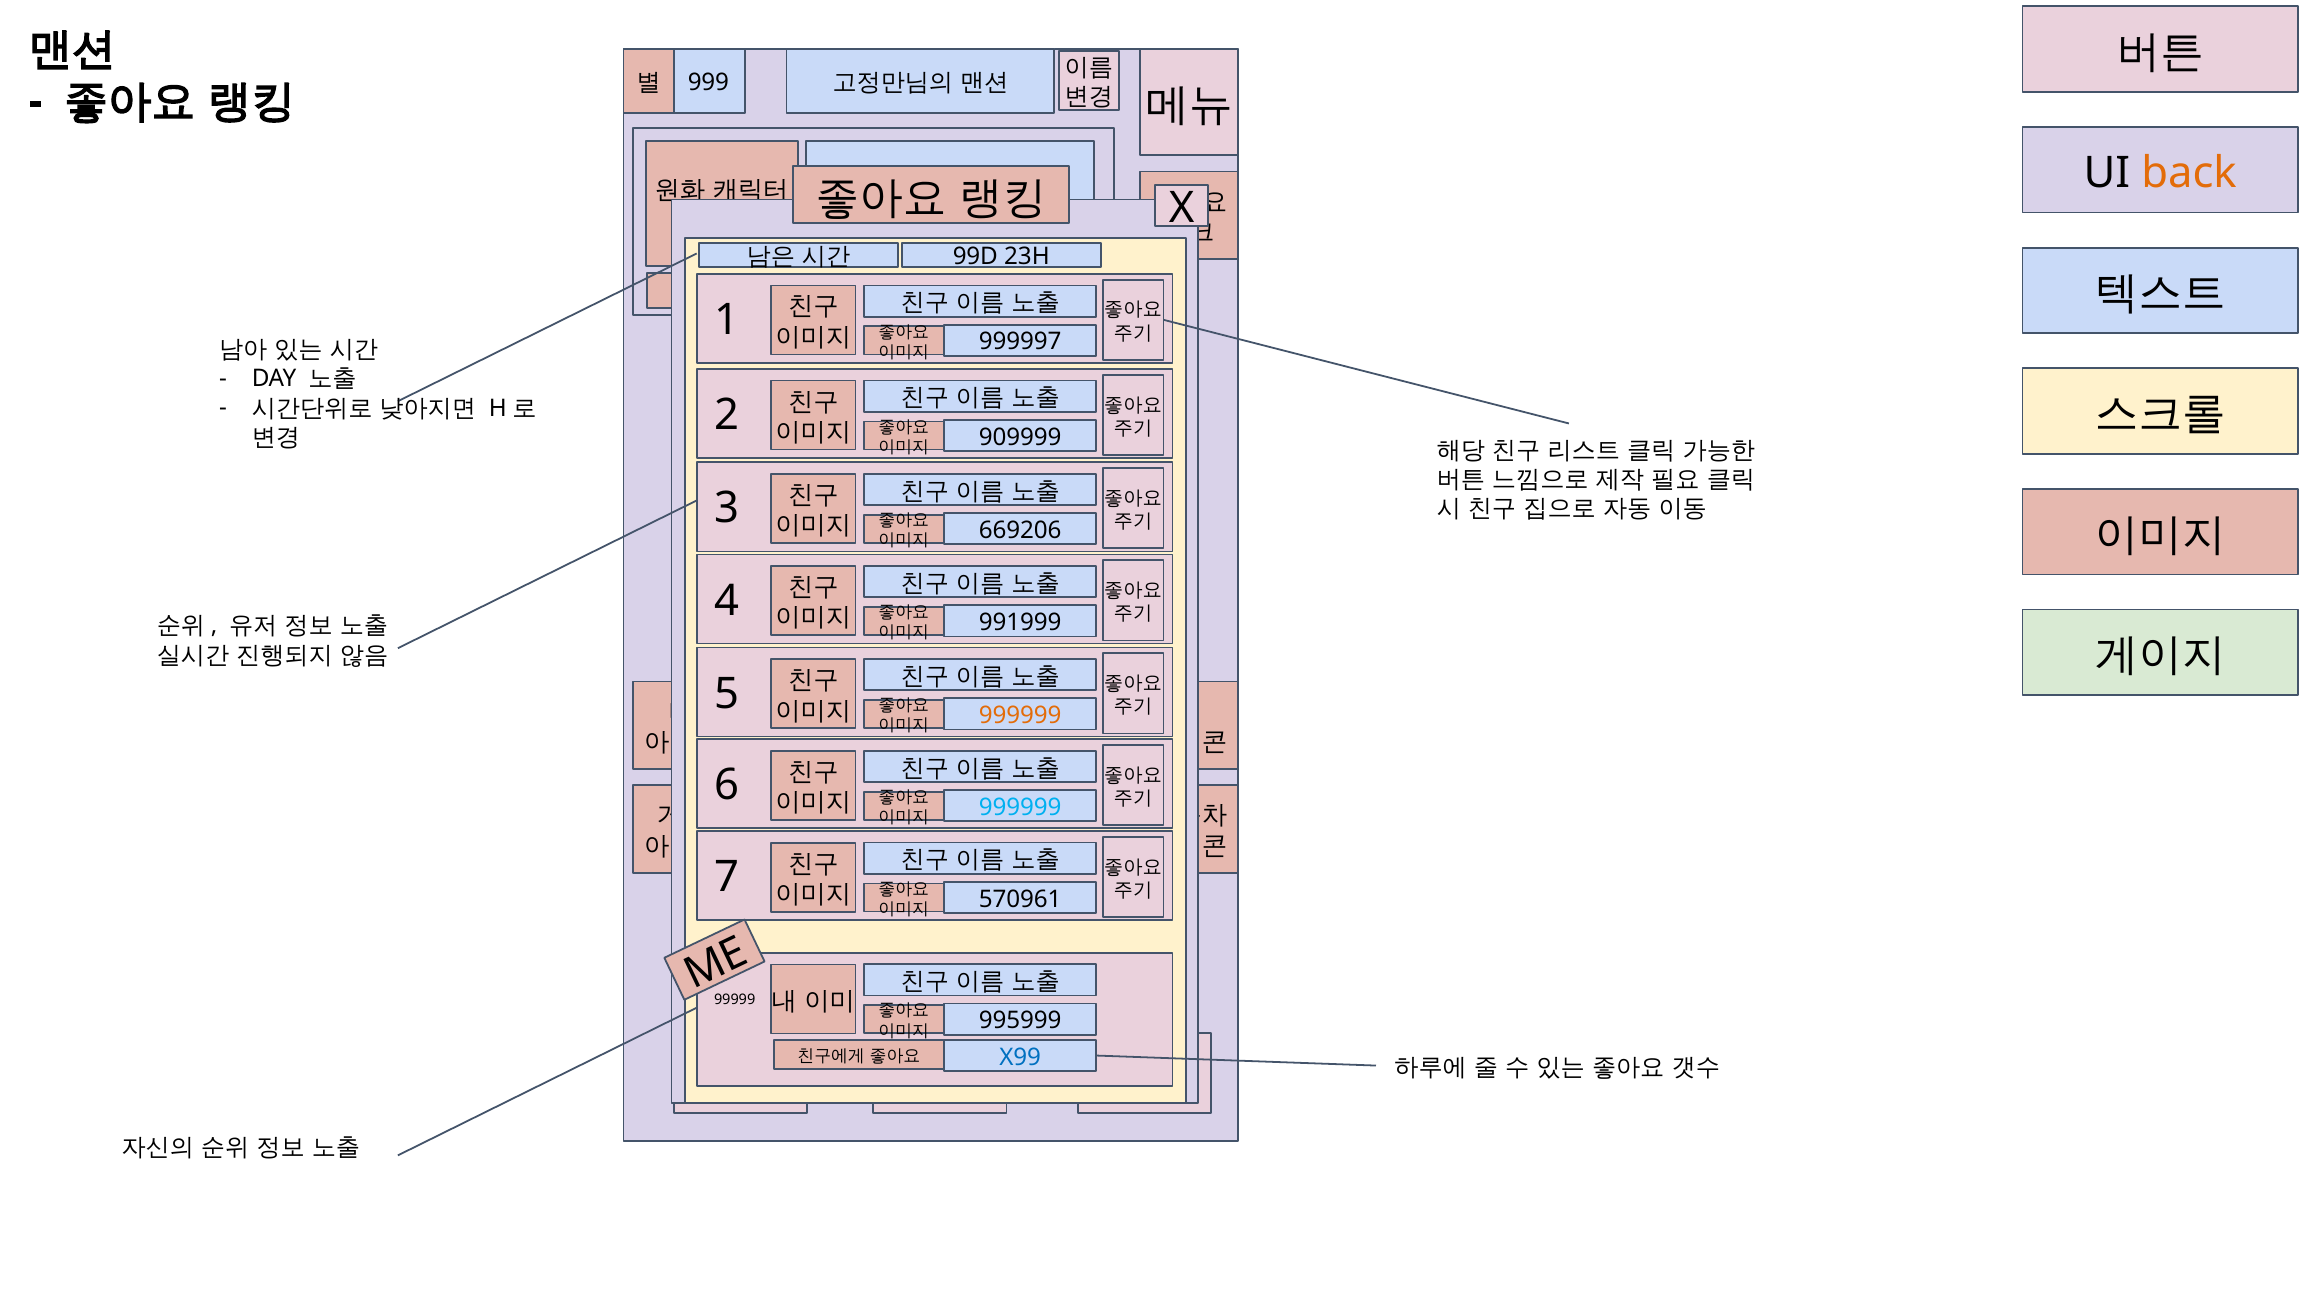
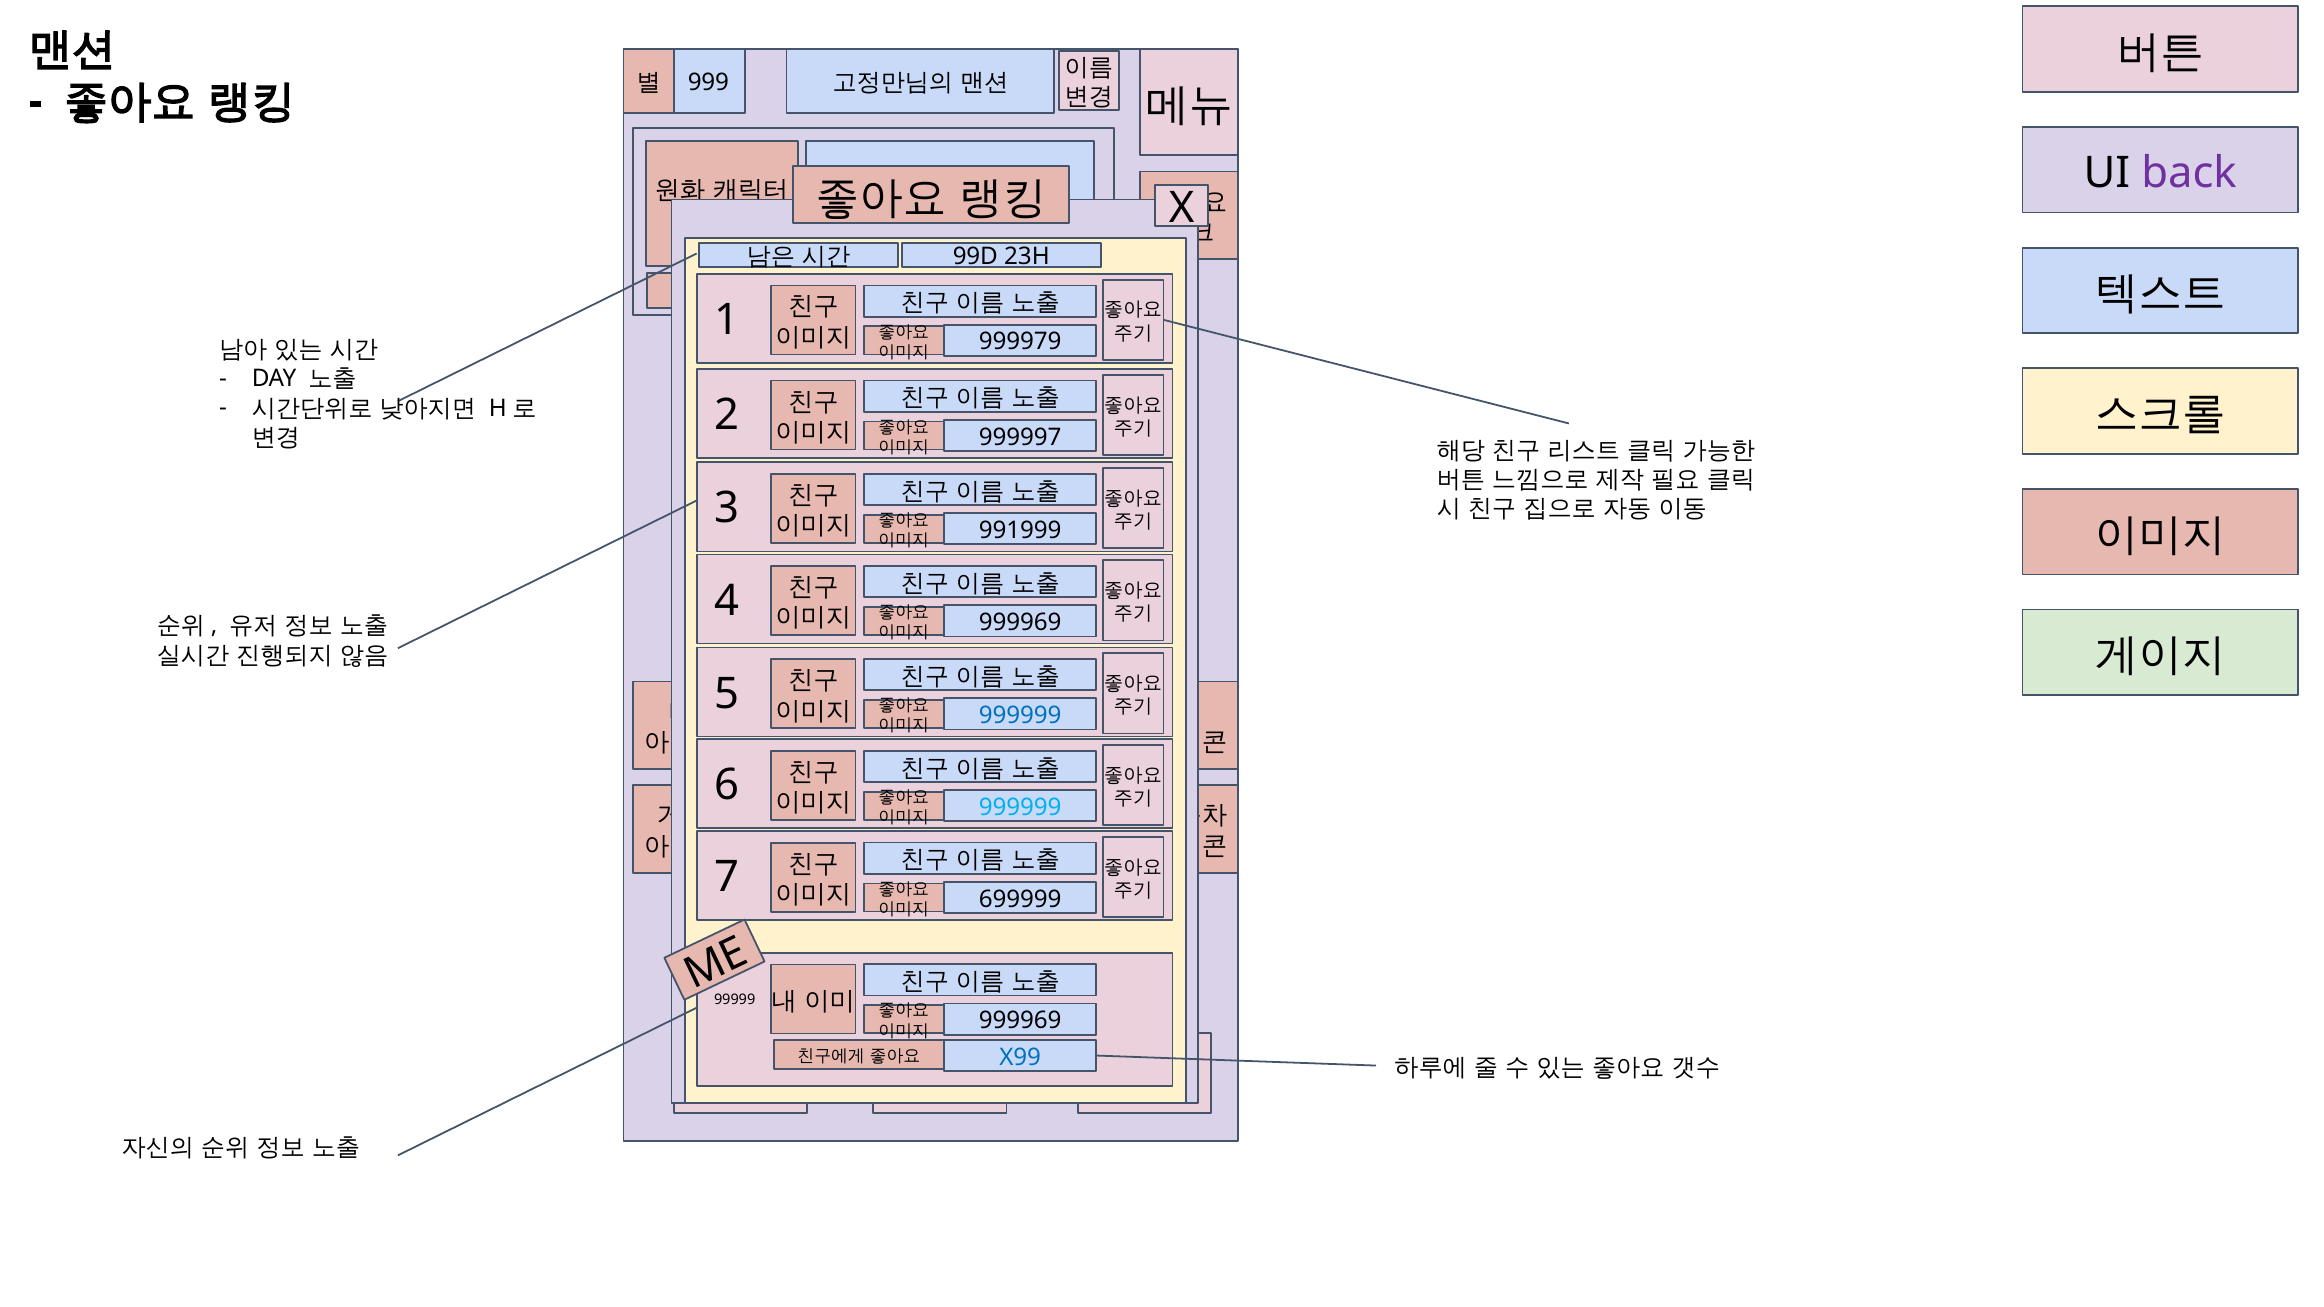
back colour: orange -> purple (2189, 173)
999997: 999997 -> 999979 (1020, 342)
909999: 909999 -> 999997 (1020, 437)
669206: 669206 -> 991999 (1020, 531)
991999: 991999 -> 999969 (1020, 623)
999999 colour: orange -> blue (1020, 716)
570961: 570961 -> 699999 (1020, 899)
995999: 995999 -> 999969 (1020, 1021)
